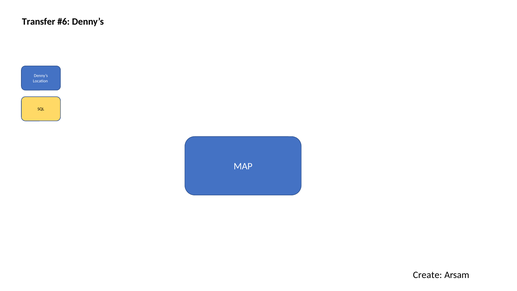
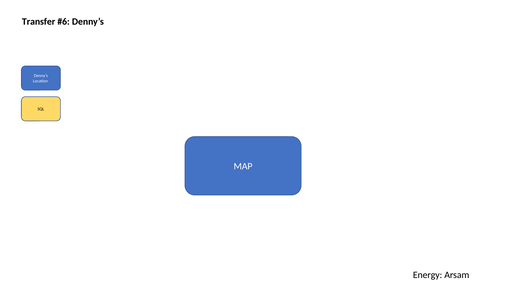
Create: Create -> Energy (428, 275)
